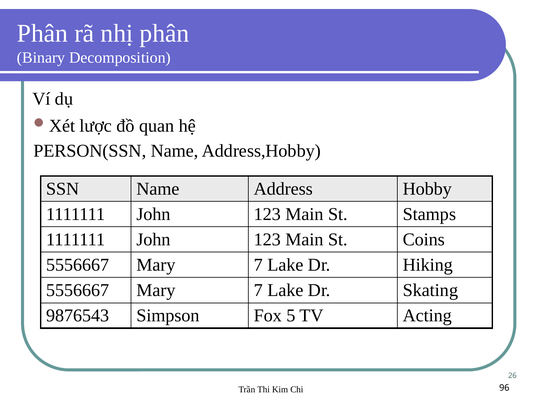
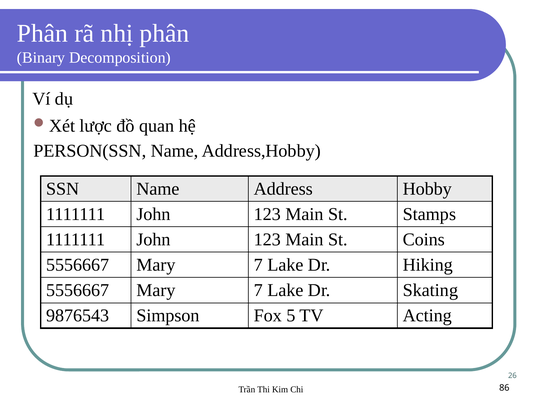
96: 96 -> 86 (504, 388)
